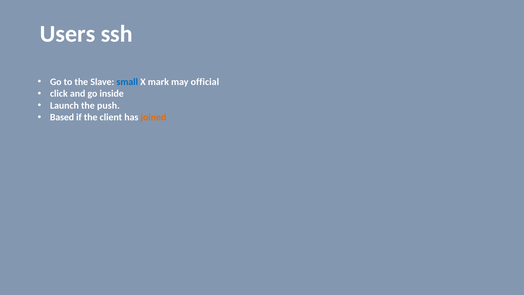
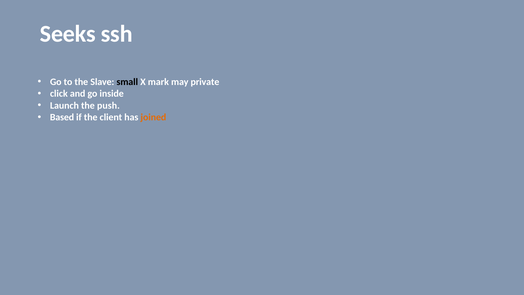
Users: Users -> Seeks (68, 34)
small colour: blue -> black (127, 82)
official: official -> private (205, 82)
